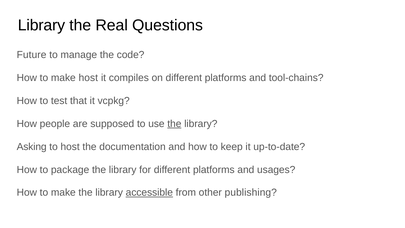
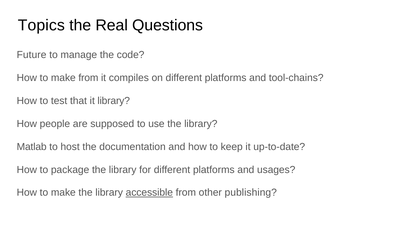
Library: Library -> Topics (41, 25)
make host: host -> from (88, 78)
it vcpkg: vcpkg -> library (114, 101)
the underline: present -> none (174, 124)
Asking: Asking -> Matlab (32, 147)
